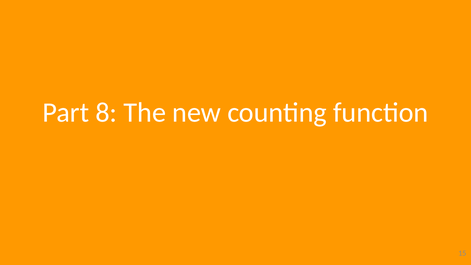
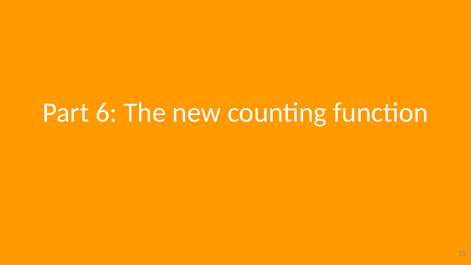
8: 8 -> 6 (106, 113)
